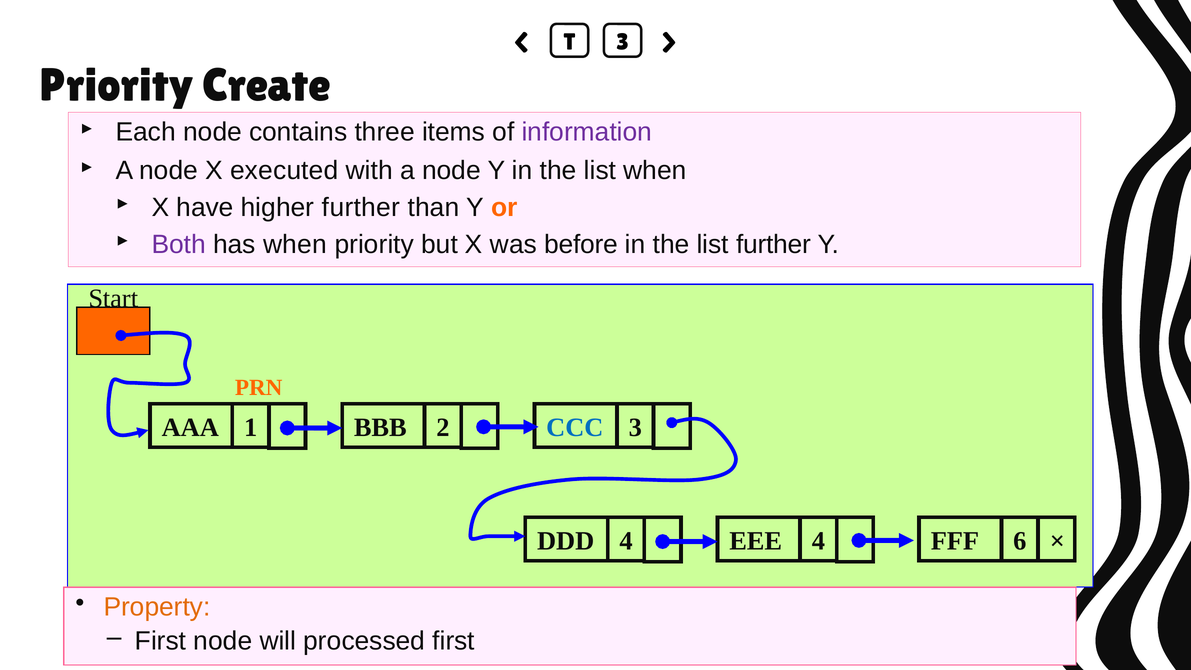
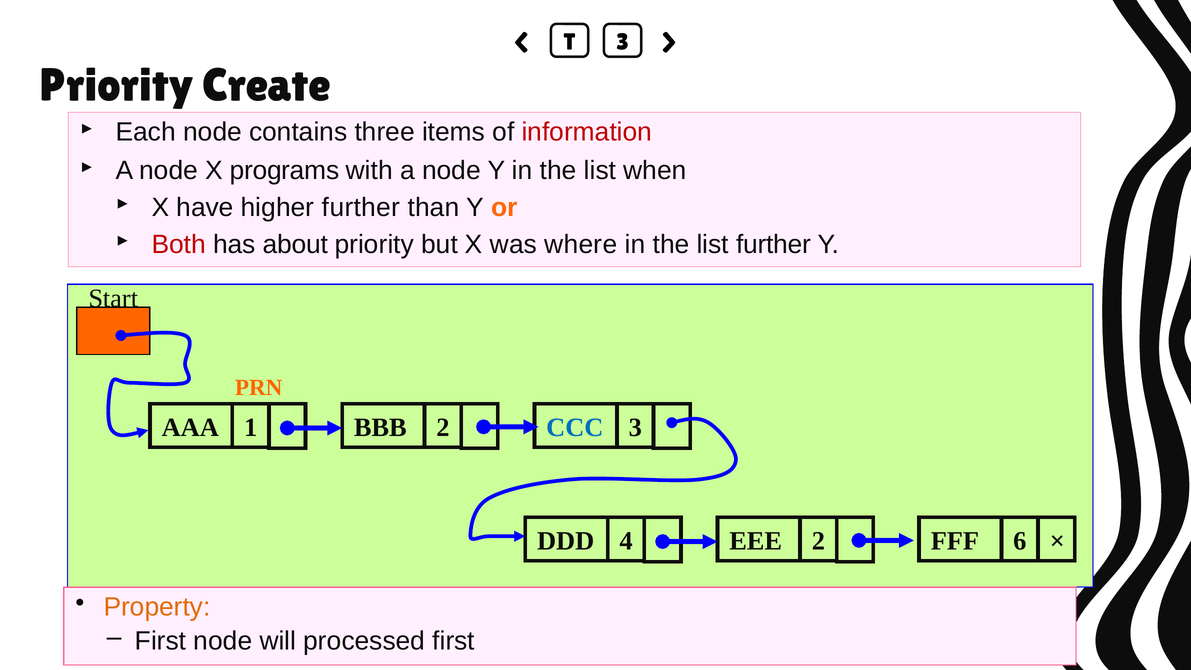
information colour: purple -> red (587, 132)
executed: executed -> programs (284, 171)
Both colour: purple -> red (179, 244)
has when: when -> about (295, 244)
before: before -> where (581, 244)
EEE 4: 4 -> 2 (818, 541)
